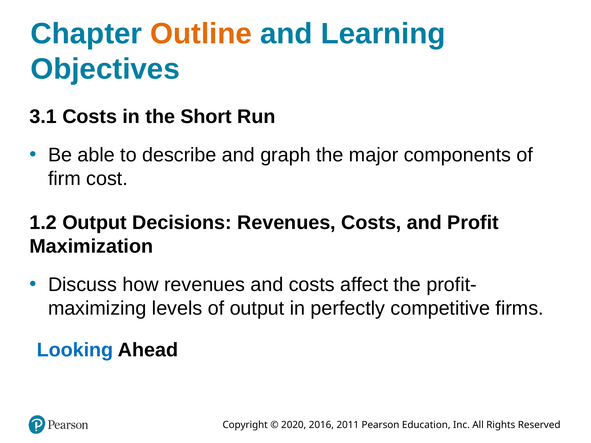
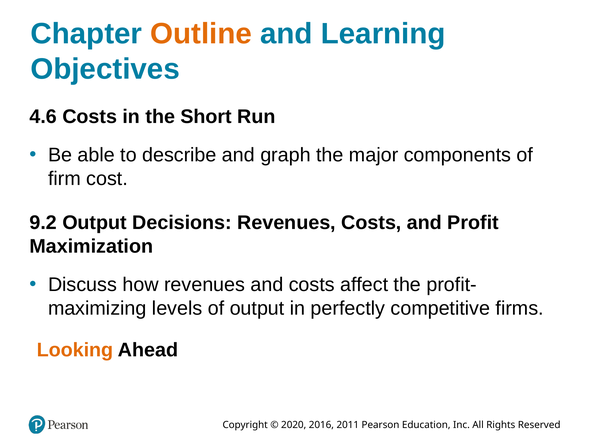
3.1: 3.1 -> 4.6 (43, 117)
1.2: 1.2 -> 9.2 (43, 223)
Looking colour: blue -> orange (75, 350)
